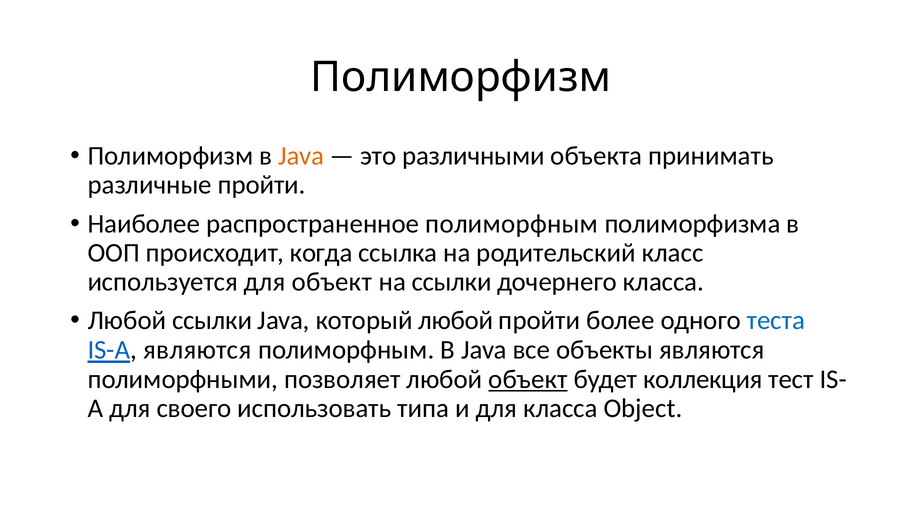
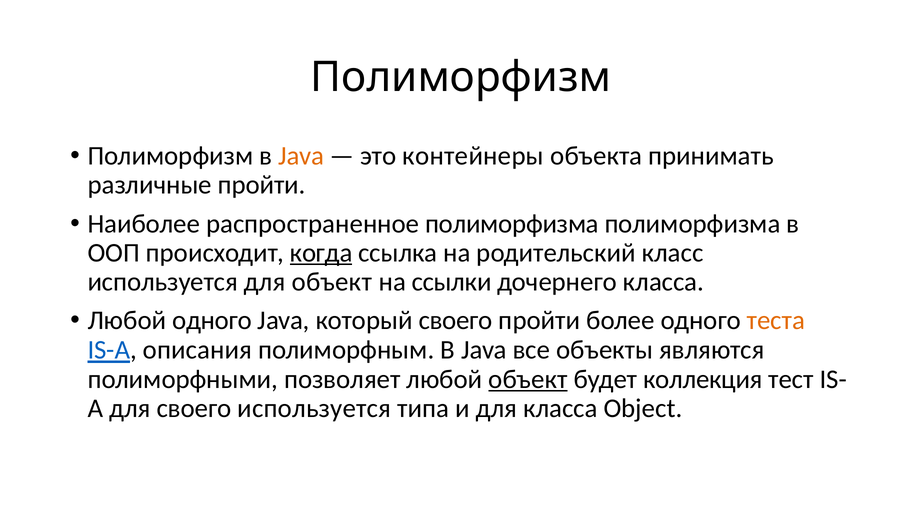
различными: различными -> контейнеры (473, 156)
распространенное полиморфным: полиморфным -> полиморфизма (512, 224)
когда underline: none -> present (321, 253)
Любой ссылки: ссылки -> одного (212, 320)
который любой: любой -> своего (456, 320)
теста colour: blue -> orange (776, 320)
IS-A являются: являются -> описания (197, 350)
своего использовать: использовать -> используется (314, 408)
